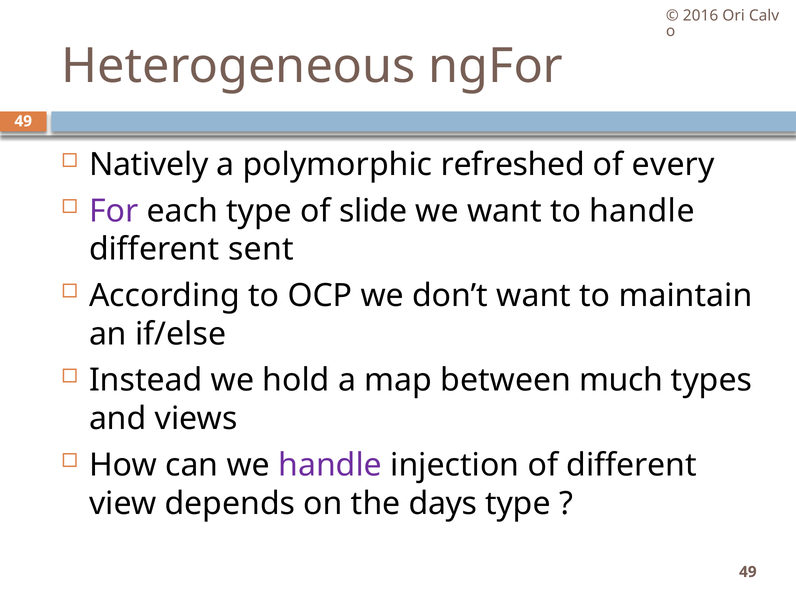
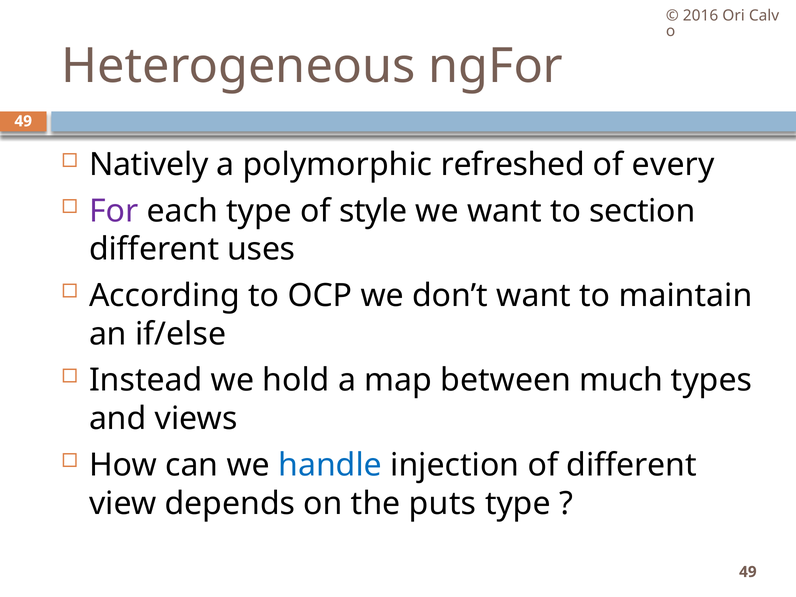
slide: slide -> style (373, 211)
to handle: handle -> section (642, 211)
sent: sent -> uses (261, 249)
handle colour: purple -> blue (330, 465)
days: days -> puts (443, 504)
